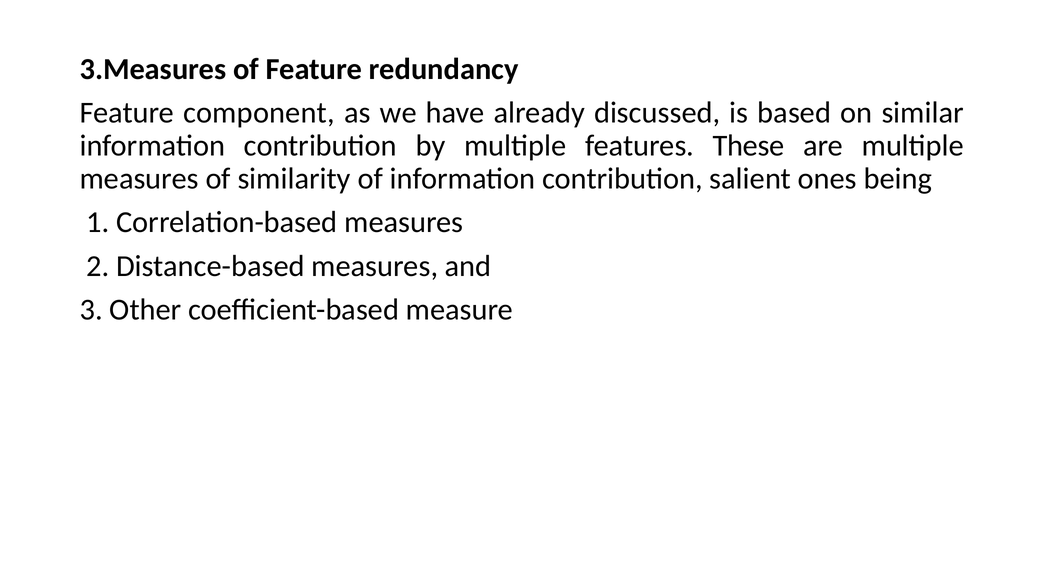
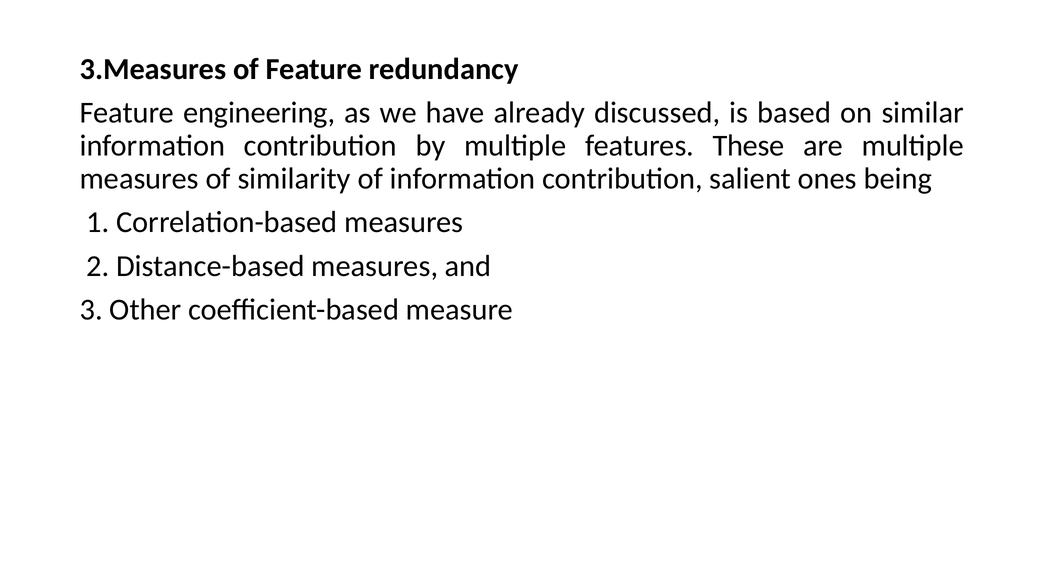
component: component -> engineering (259, 113)
